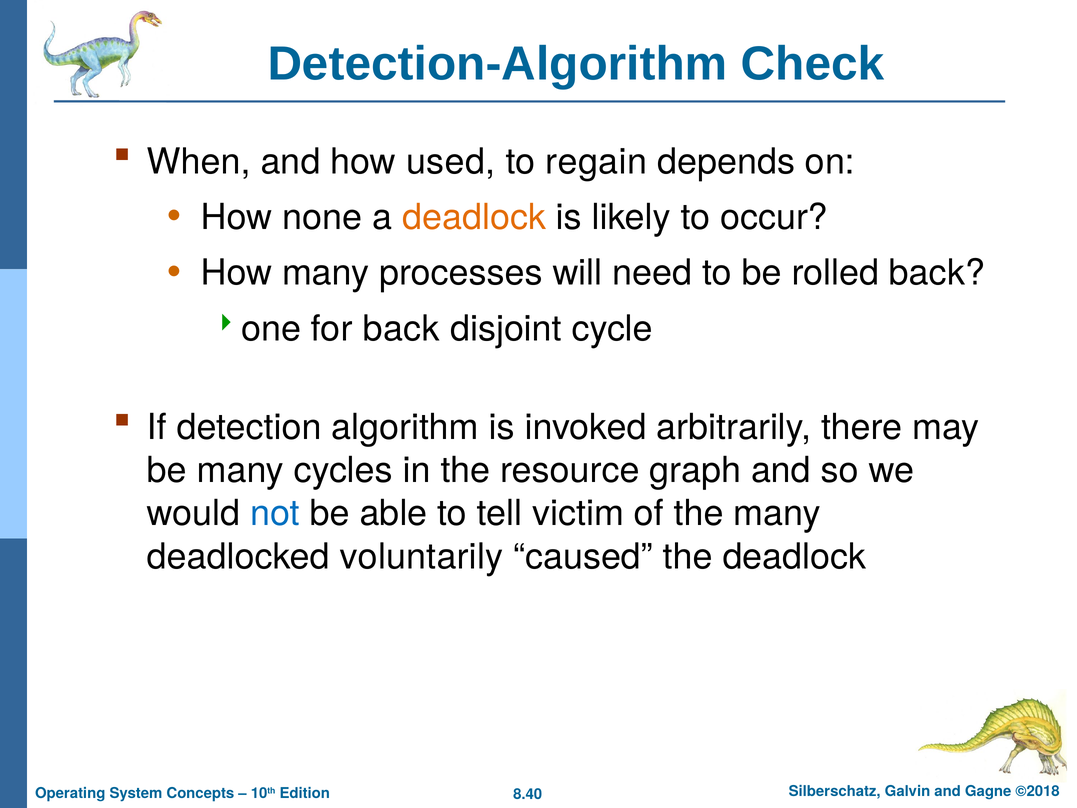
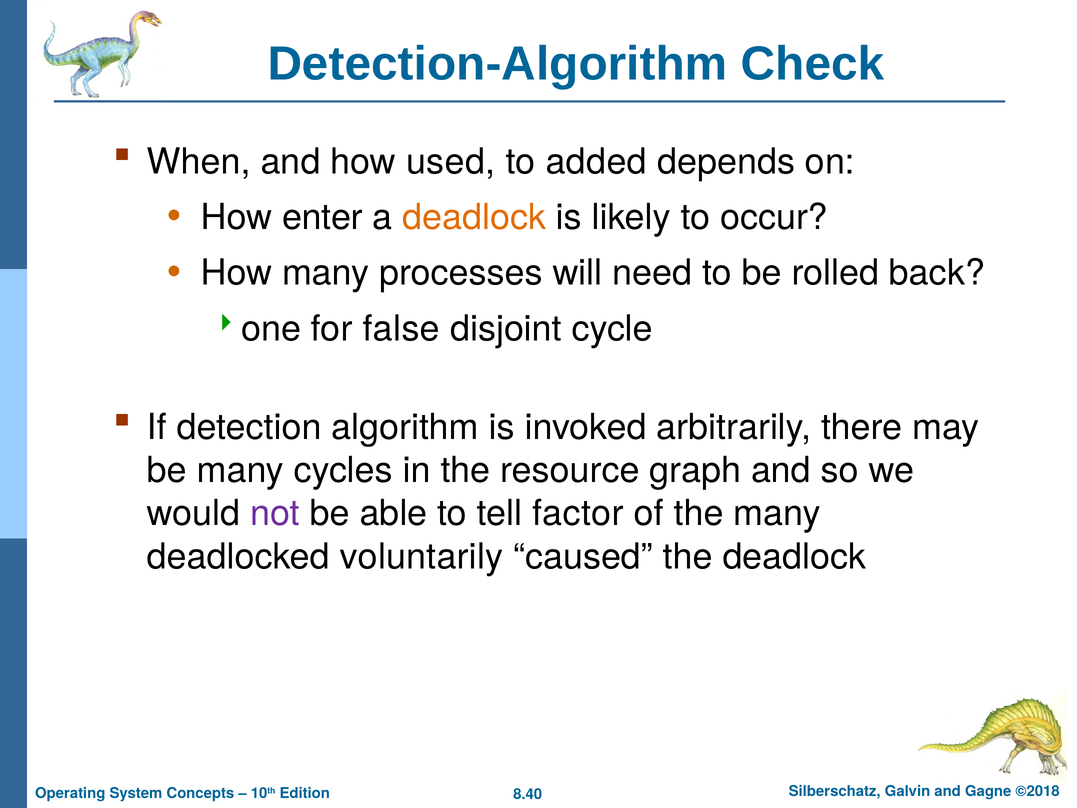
regain: regain -> added (596, 162)
none: none -> enter (322, 217)
for back: back -> false (401, 329)
not colour: blue -> purple (275, 513)
victim: victim -> factor (578, 513)
